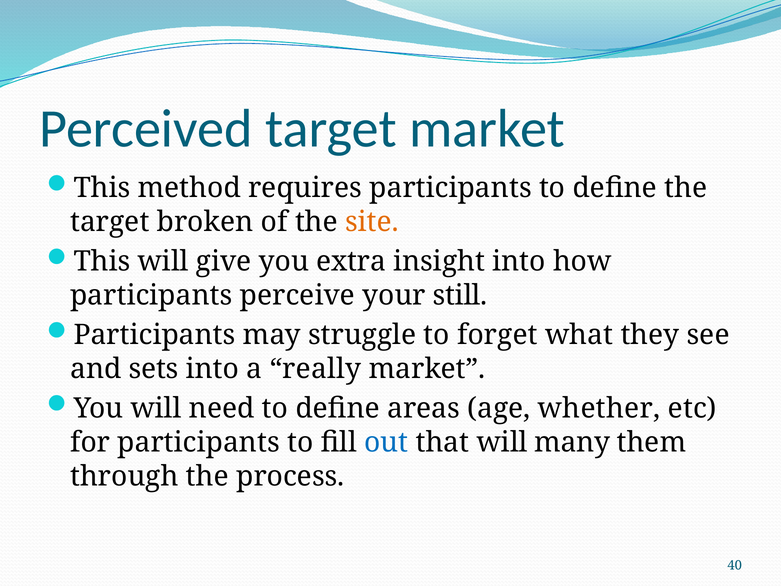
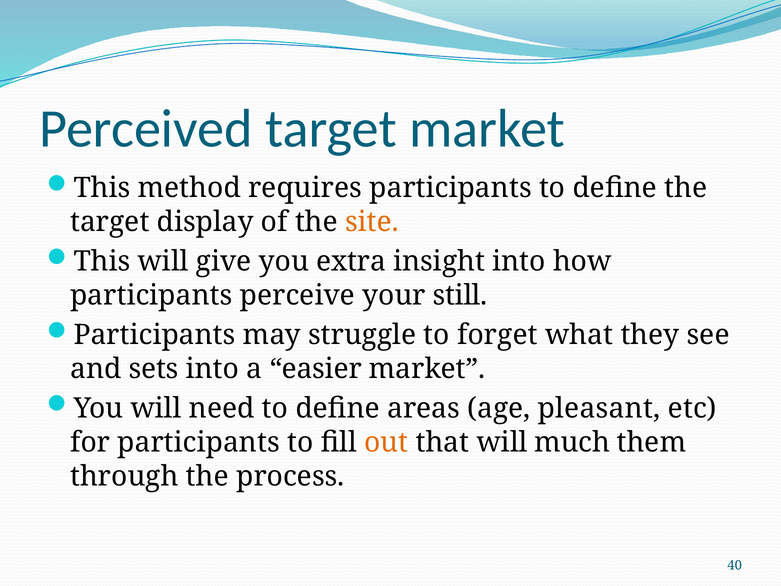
broken: broken -> display (205, 222)
really: really -> easier (316, 369)
whether: whether -> pleasant (599, 408)
out colour: blue -> orange (386, 442)
many: many -> much (572, 442)
